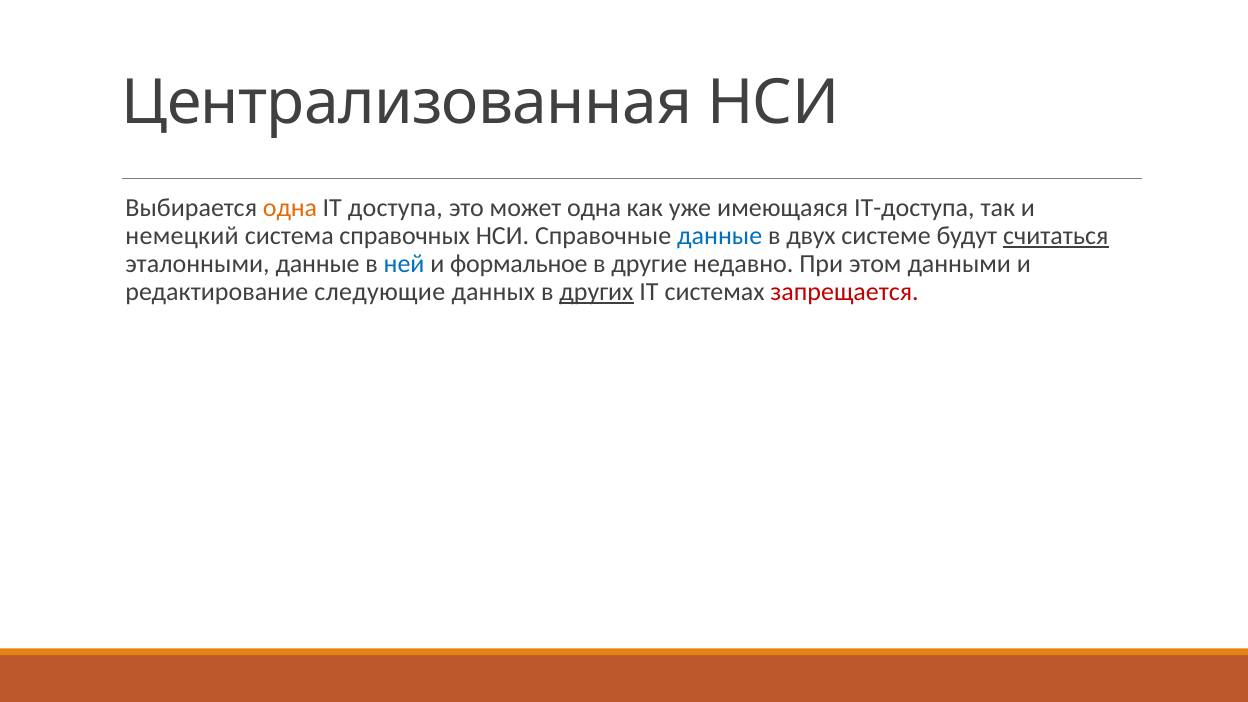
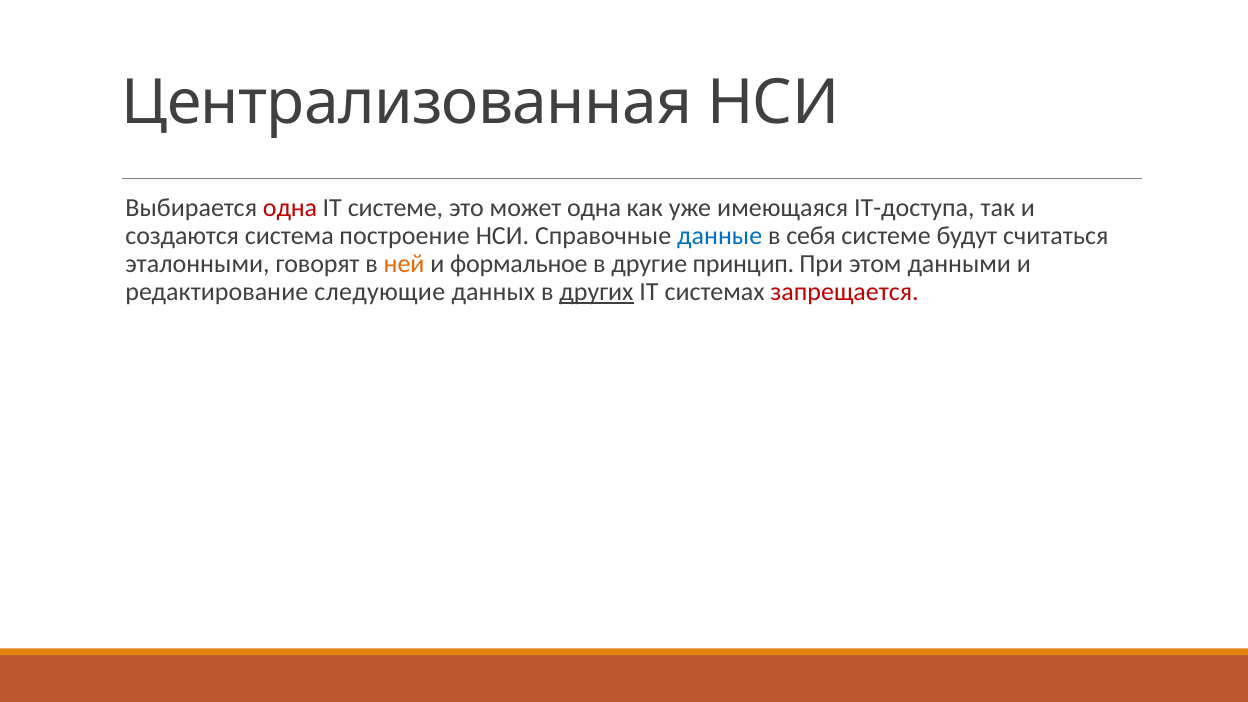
одна colour: orange -> red (290, 208)
IT доступа: доступа -> системе (396, 208)
немецкий: немецкий -> создаются (182, 236)
справочных: справочных -> построение (405, 236)
двух: двух -> себя (811, 236)
считаться underline: present -> none (1056, 236)
эталонными данные: данные -> говорят (318, 264)
ней colour: blue -> orange (404, 264)
недавно: недавно -> принцип (743, 264)
